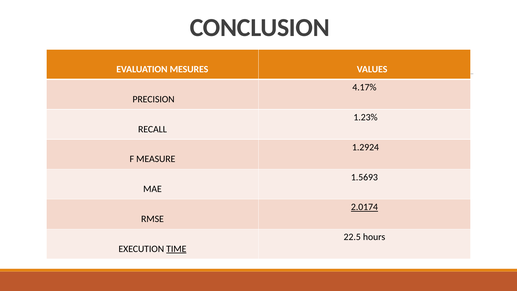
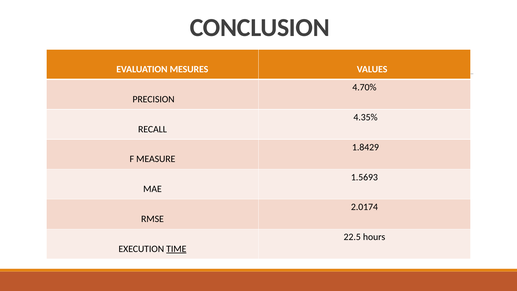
4.17%: 4.17% -> 4.70% (364, 87)
1.23%: 1.23% -> 4.35% (365, 117)
1.2924: 1.2924 -> 1.8429 (366, 147)
2.0174 underline: present -> none (364, 207)
